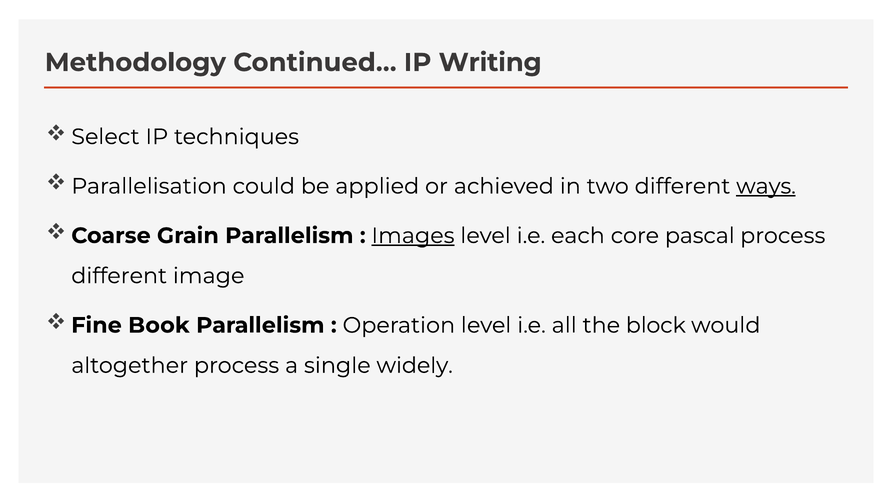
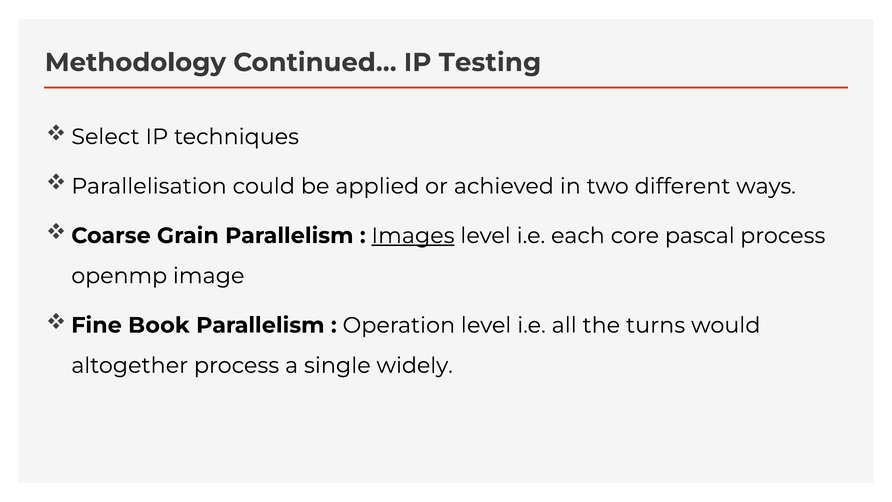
Writing: Writing -> Testing (490, 62)
ways underline: present -> none (766, 186)
different: different -> openmp (119, 276)
block: block -> turns (656, 325)
